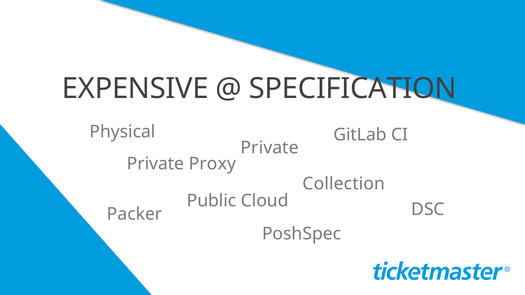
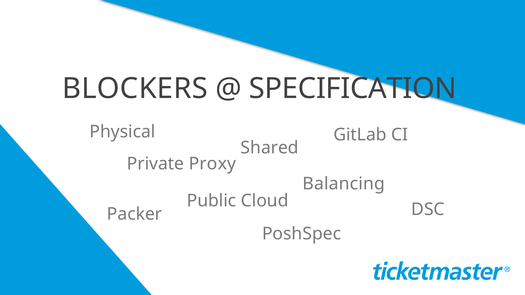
EXPENSIVE: EXPENSIVE -> BLOCKERS (135, 89)
Private: Private -> Shared (270, 148)
Collection: Collection -> Balancing (344, 184)
